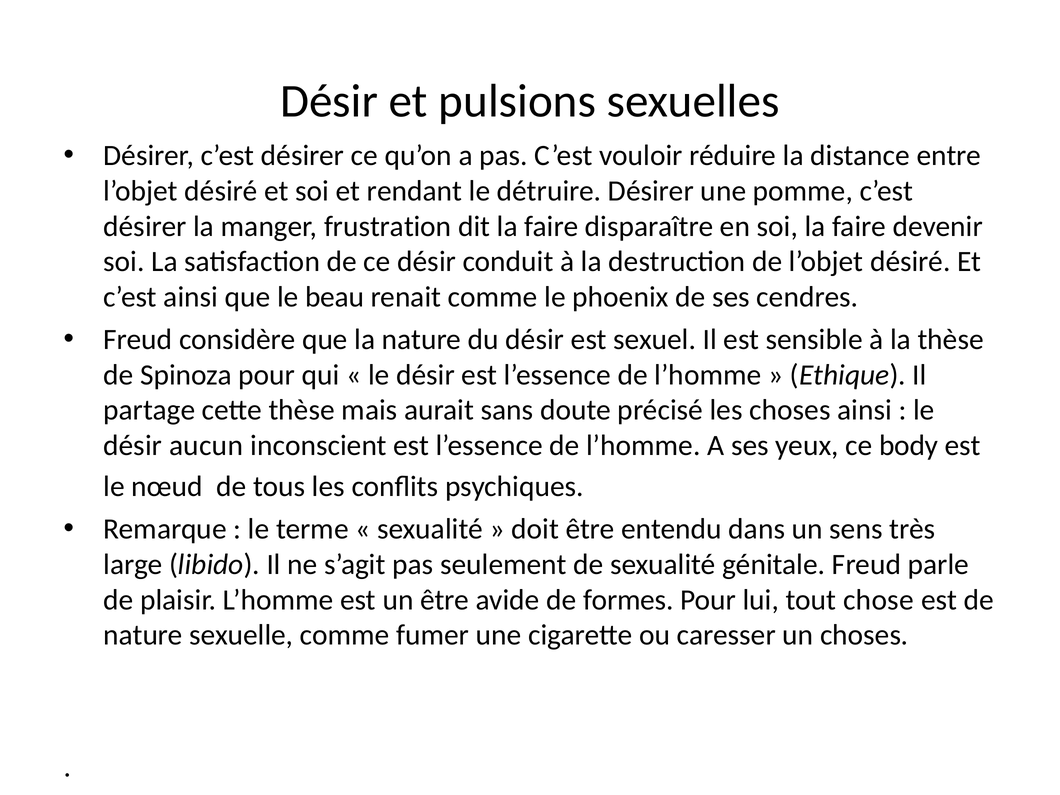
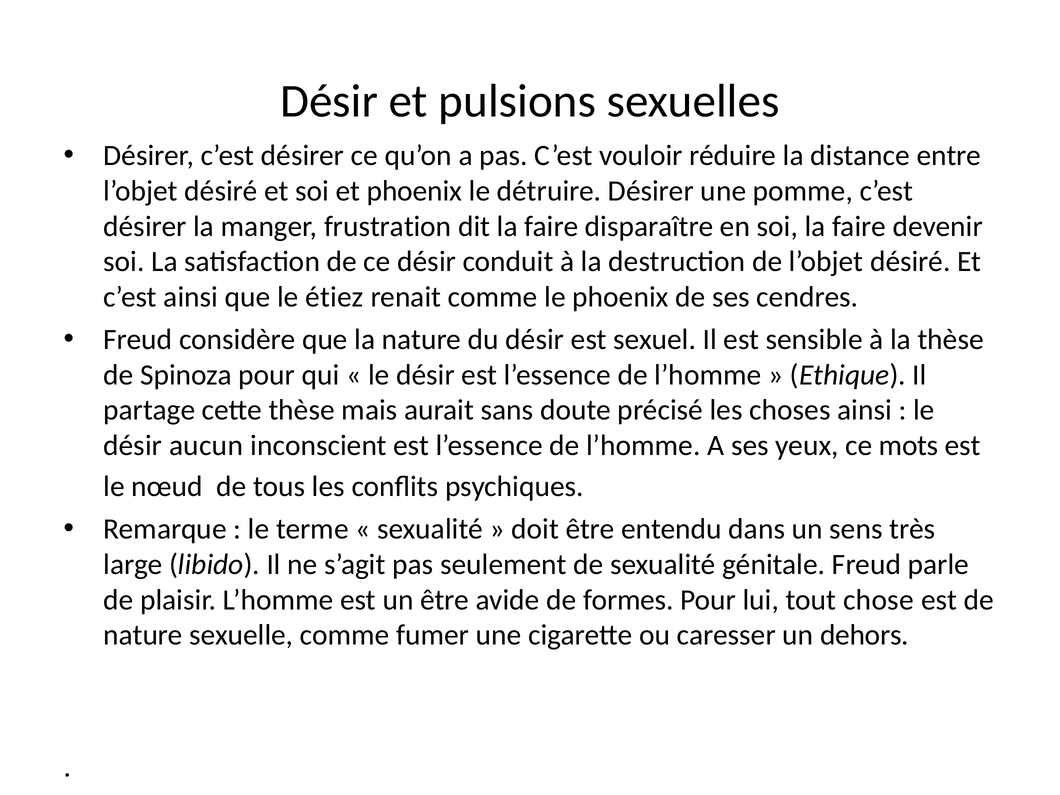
et rendant: rendant -> phoenix (414, 191)
beau: beau -> étiez (334, 297)
body: body -> mots (909, 446)
un choses: choses -> dehors (864, 635)
